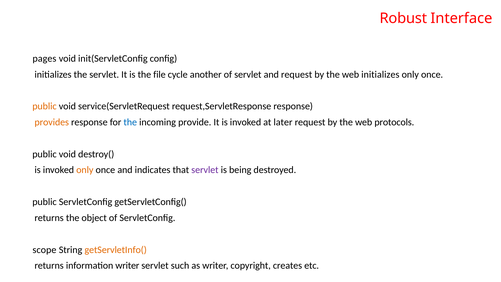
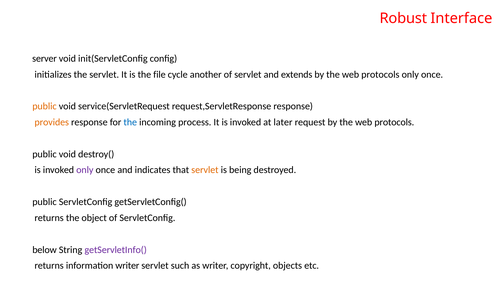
pages: pages -> server (45, 58)
and request: request -> extends (297, 74)
initializes: initializes -> protocols (380, 74)
provide: provide -> process (195, 122)
only colour: orange -> purple (85, 170)
servlet colour: purple -> orange (205, 170)
scope: scope -> below (45, 250)
getServletInfo( colour: orange -> purple (116, 250)
creates: creates -> objects (287, 266)
